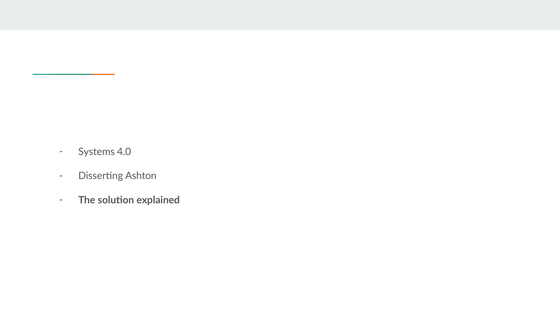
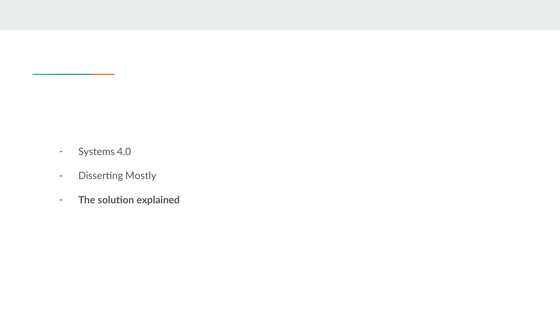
Ashton: Ashton -> Mostly (141, 176)
